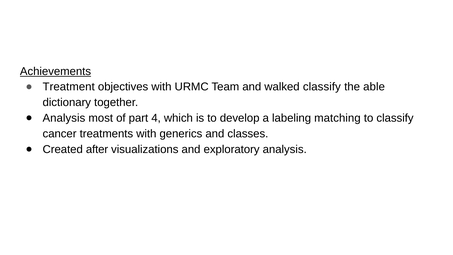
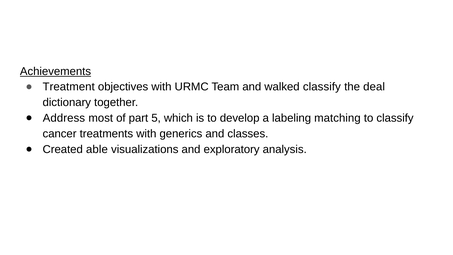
able: able -> deal (374, 87)
Analysis: Analysis -> Address (64, 118)
4: 4 -> 5 (156, 118)
after: after -> able (97, 149)
